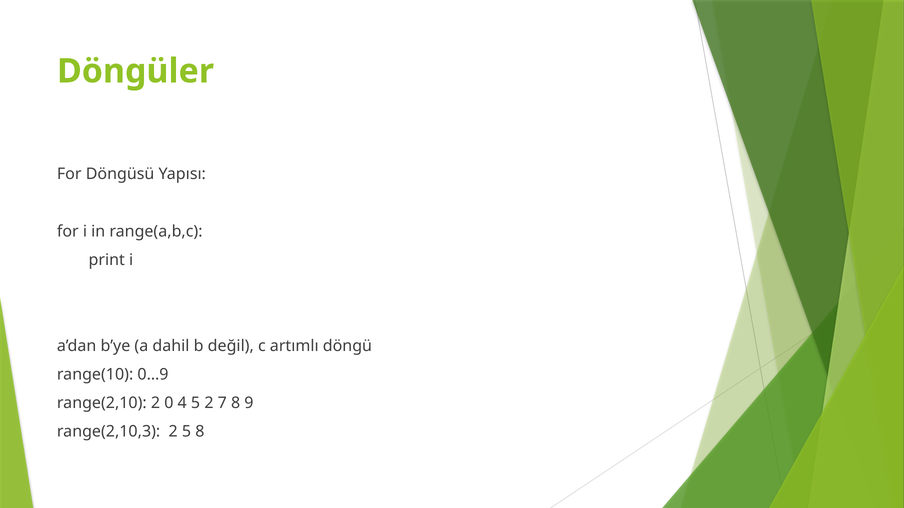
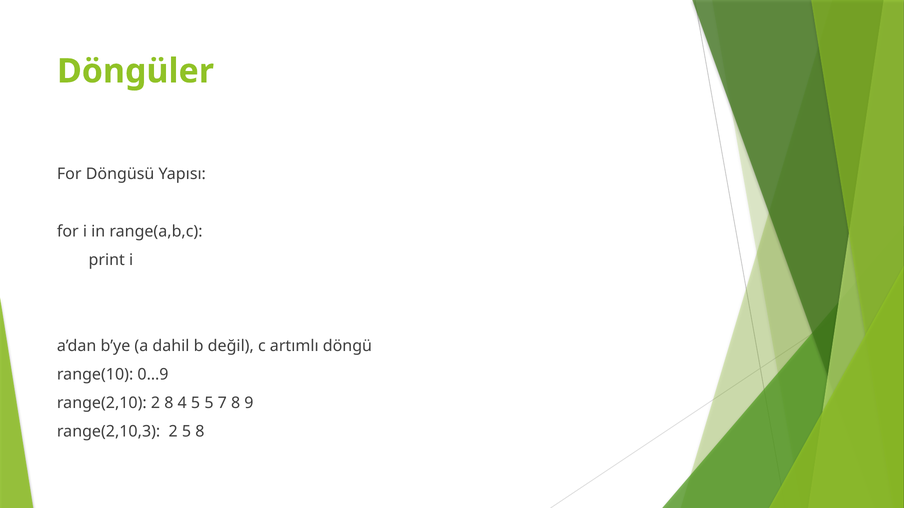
2 0: 0 -> 8 (169, 403)
5 2: 2 -> 5 (209, 403)
